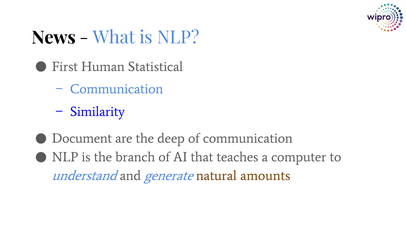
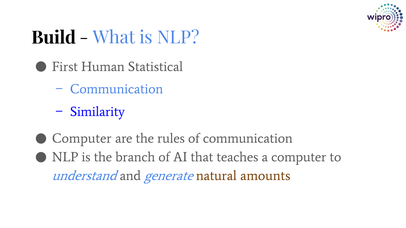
News: News -> Build (54, 38)
Document: Document -> Computer (82, 139)
deep: deep -> rules (171, 139)
